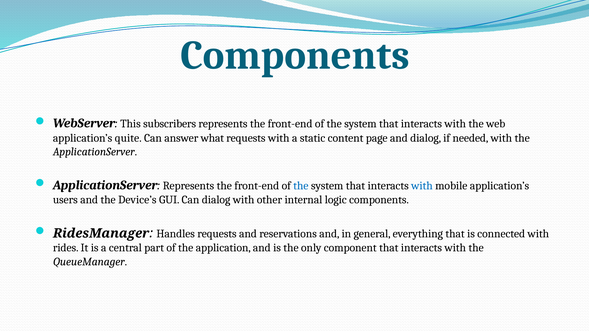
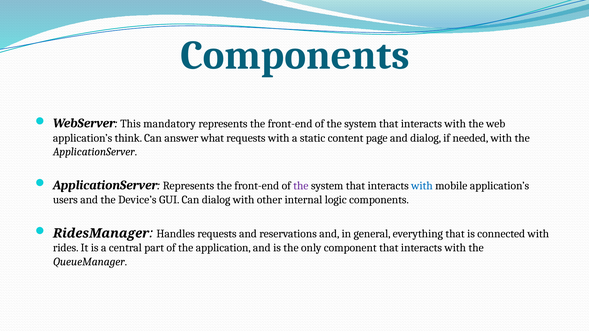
subscribers: subscribers -> mandatory (170, 124)
quite: quite -> think (128, 138)
the colour: blue -> purple (301, 186)
